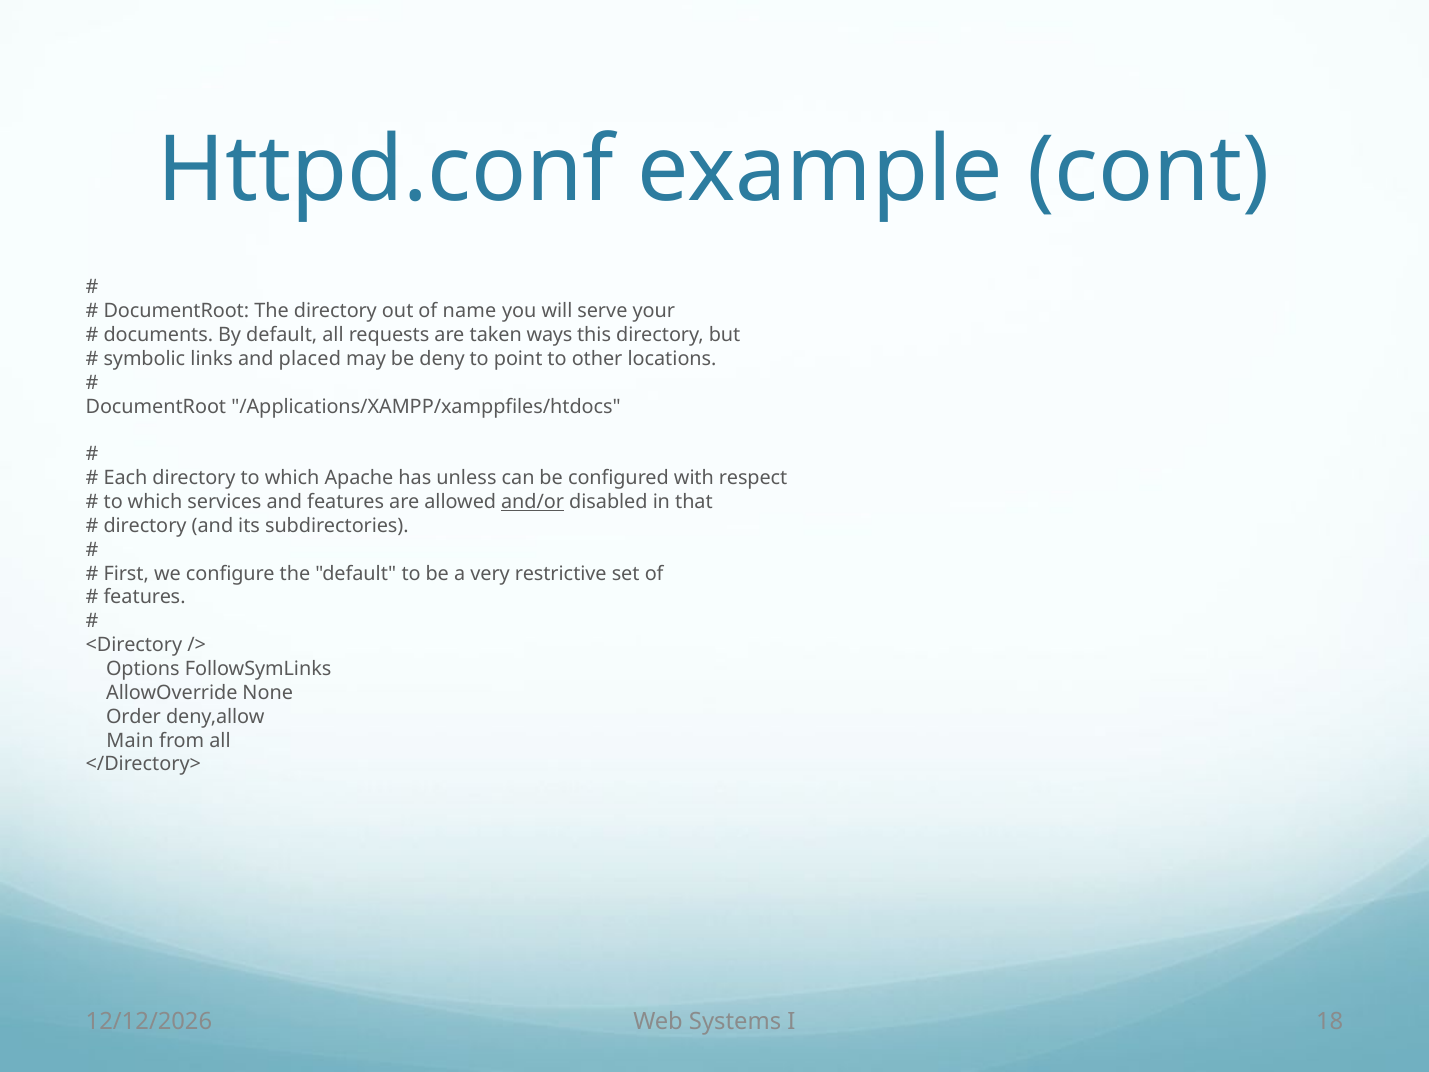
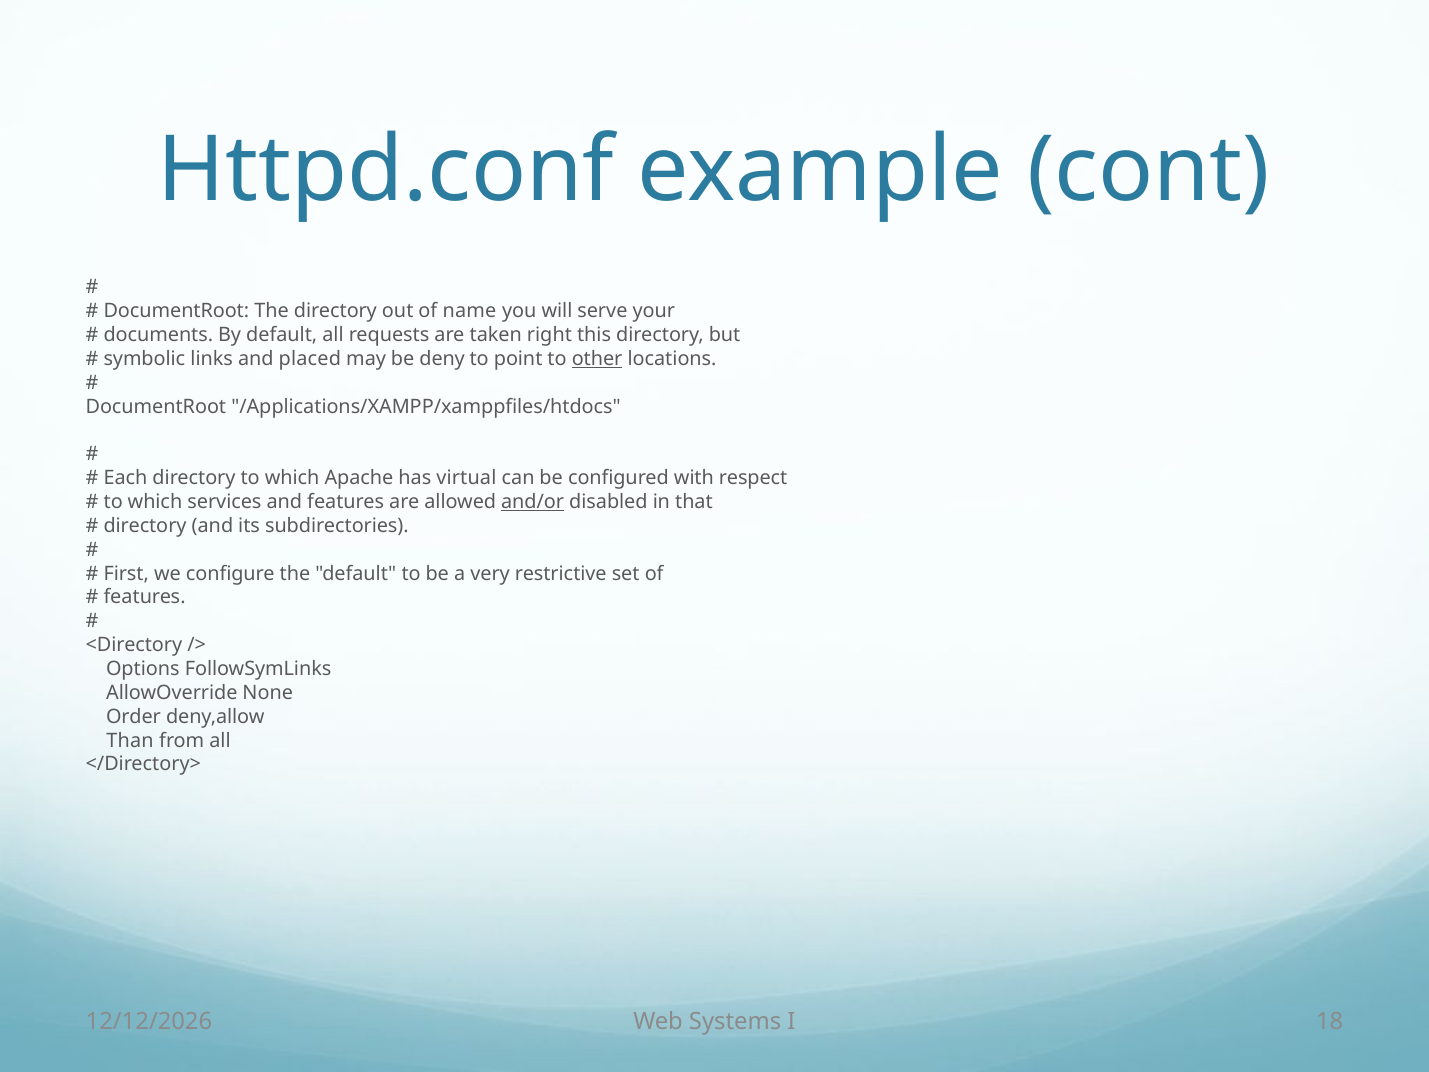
ways: ways -> right (549, 335)
other underline: none -> present (597, 359)
unless: unless -> virtual (466, 478)
Main: Main -> Than (130, 740)
